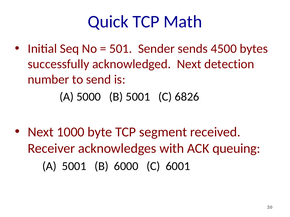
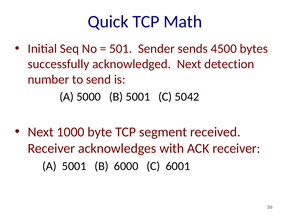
6826: 6826 -> 5042 (187, 97)
ACK queuing: queuing -> receiver (236, 149)
